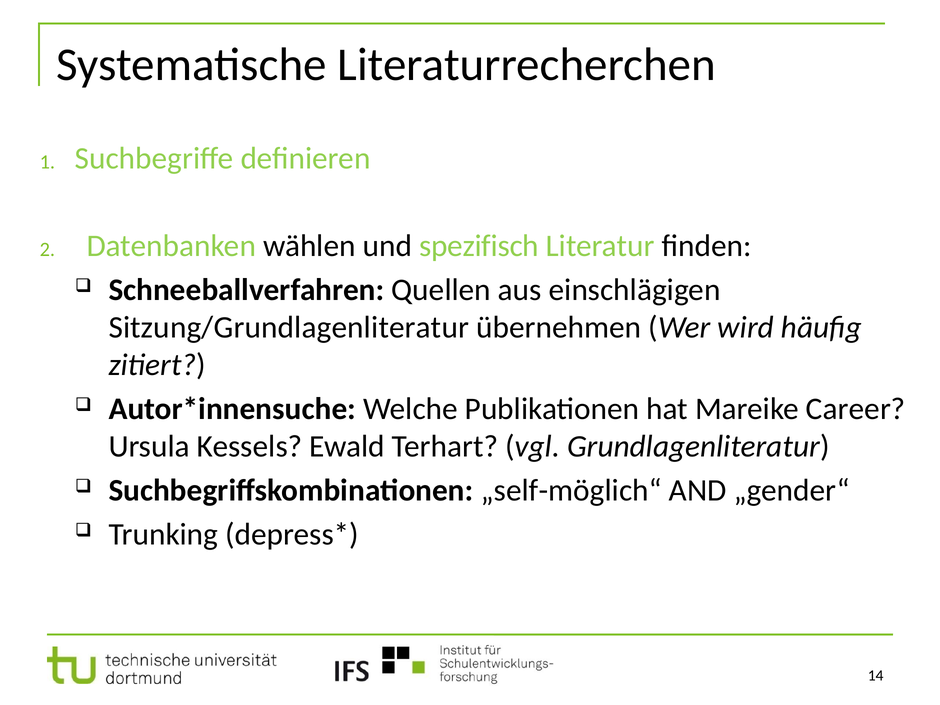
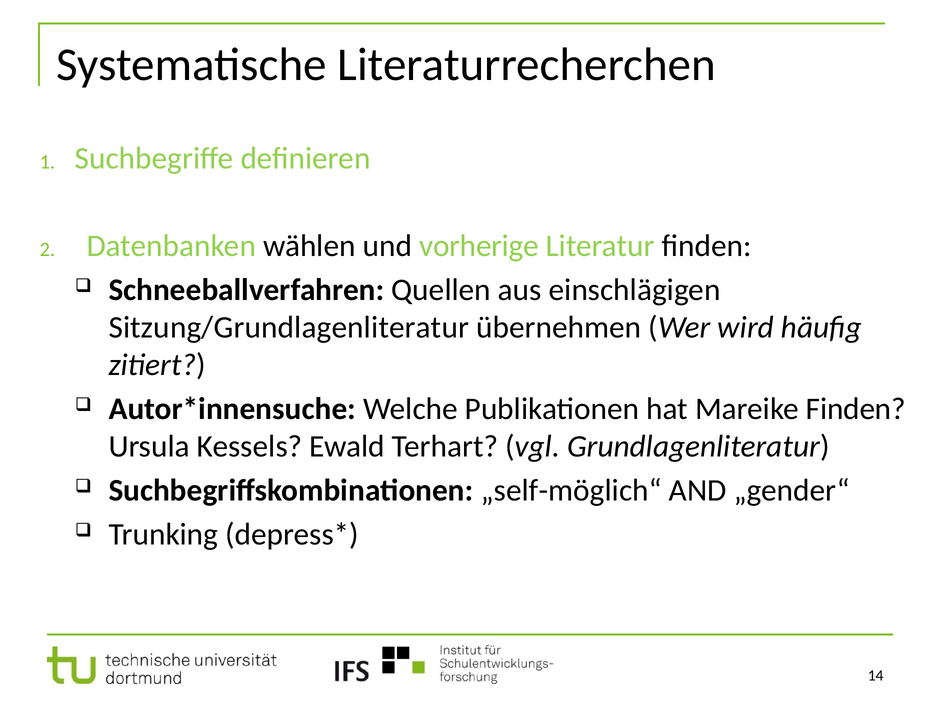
spezifisch: spezifisch -> vorherige (479, 246)
Mareike Career: Career -> Finden (856, 409)
